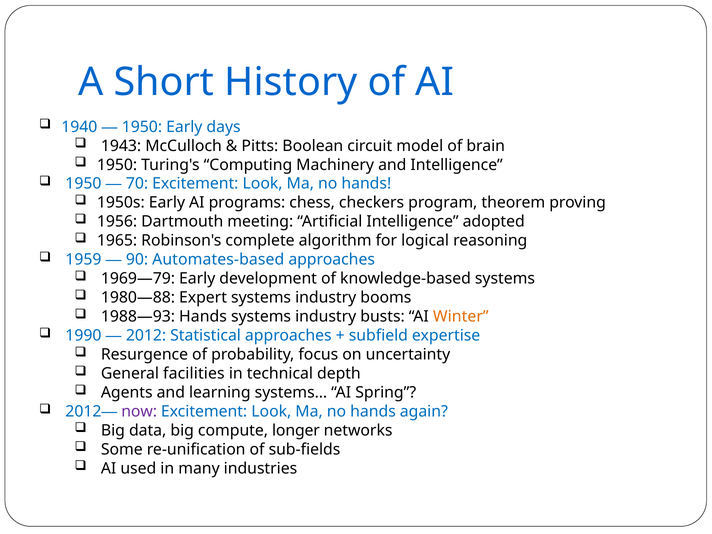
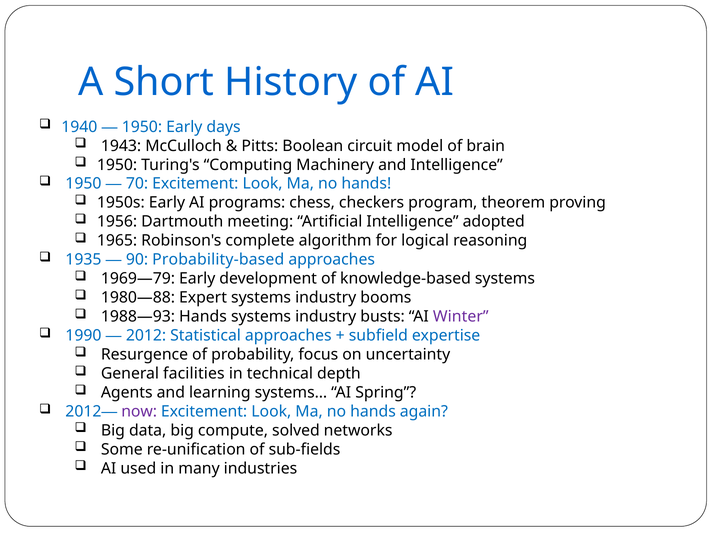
1959: 1959 -> 1935 (83, 260)
Automates-based: Automates-based -> Probability-based (218, 260)
Winter colour: orange -> purple (461, 317)
longer: longer -> solved (296, 430)
